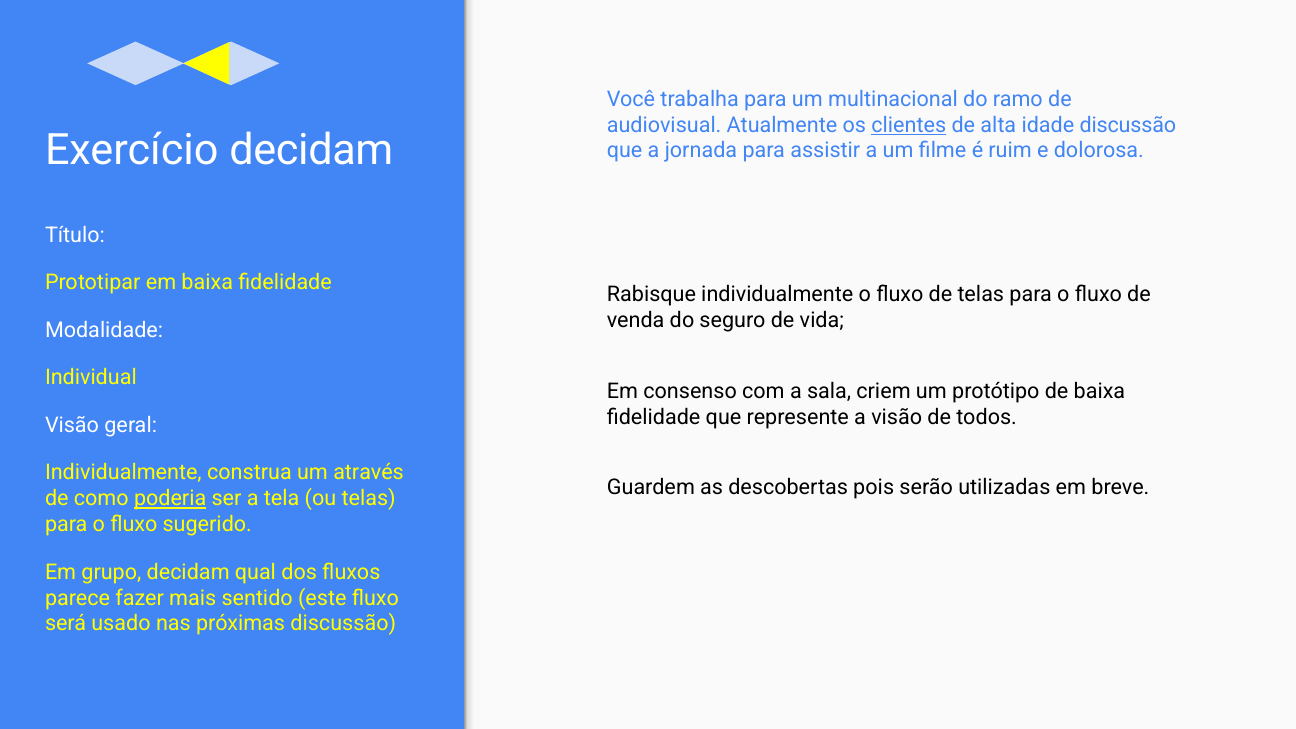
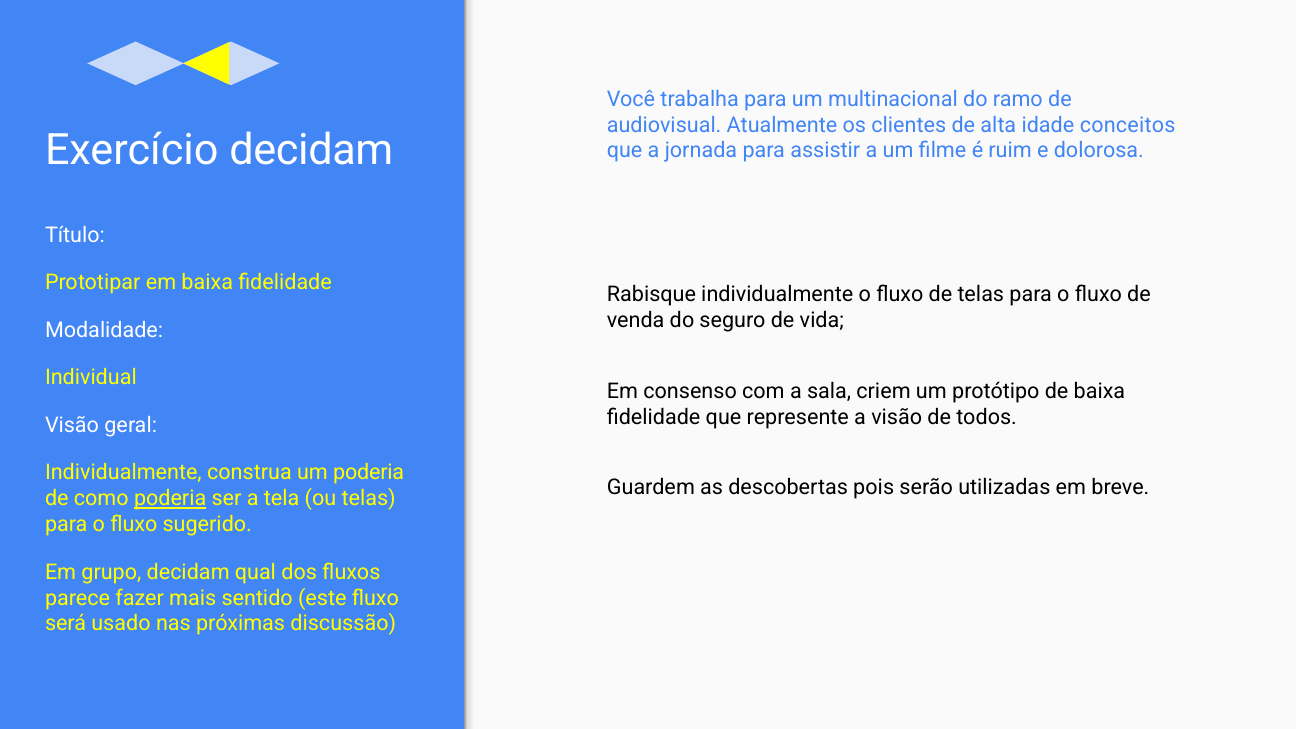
clientes underline: present -> none (909, 125)
idade discussão: discussão -> conceitos (1128, 125)
um através: através -> poderia (369, 473)
